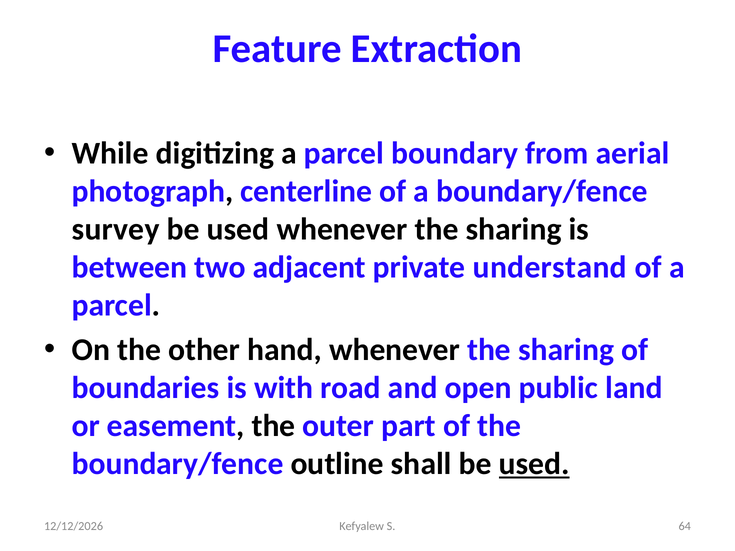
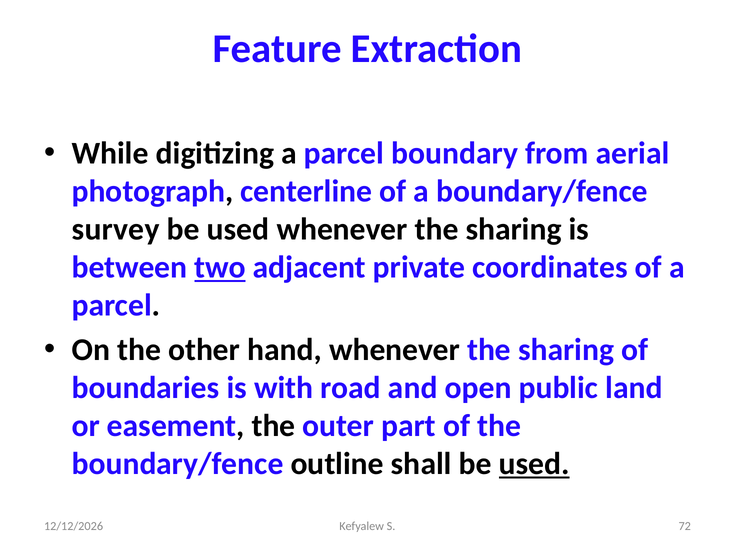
two underline: none -> present (220, 267)
understand: understand -> coordinates (550, 267)
64: 64 -> 72 (685, 526)
